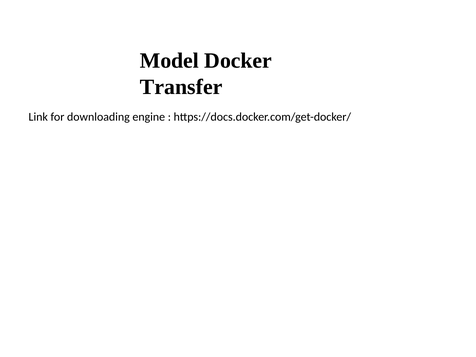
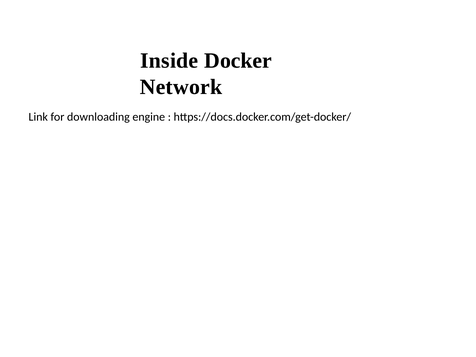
Model: Model -> Inside (169, 61)
Transfer: Transfer -> Network (181, 87)
